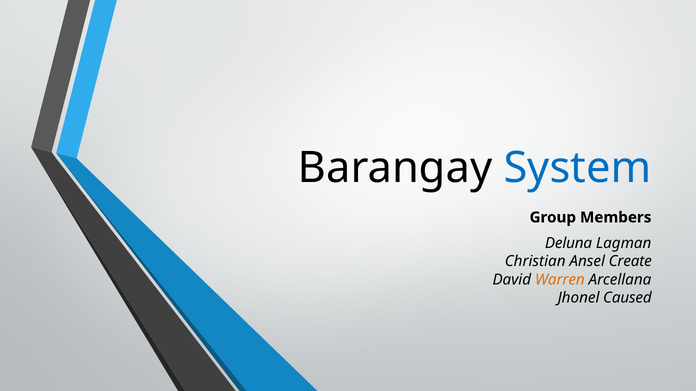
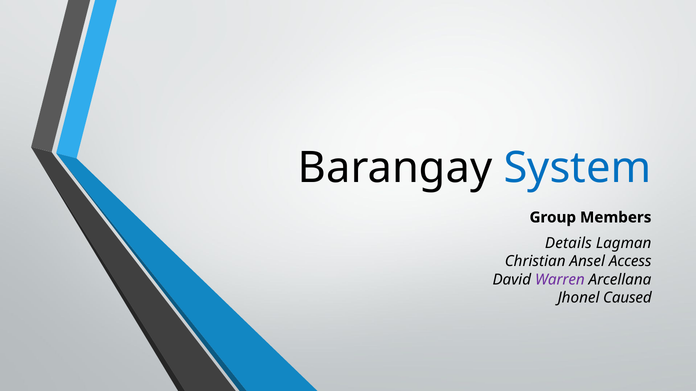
Deluna: Deluna -> Details (568, 243)
Create: Create -> Access (630, 262)
Warren colour: orange -> purple (560, 280)
